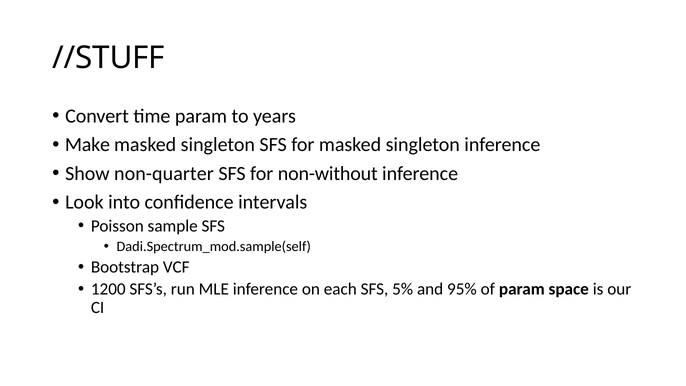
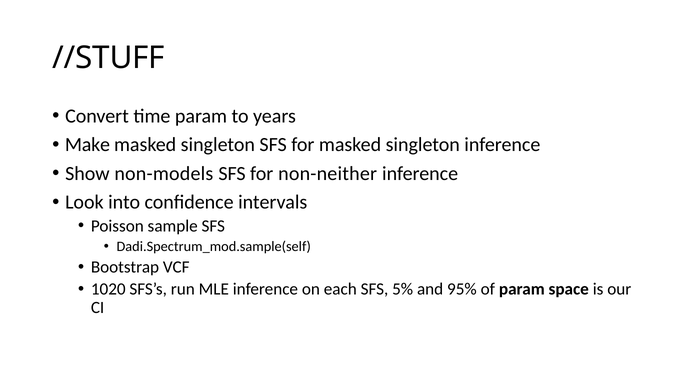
non-quarter: non-quarter -> non-models (164, 174)
non-without: non-without -> non-neither (328, 174)
1200: 1200 -> 1020 (108, 289)
